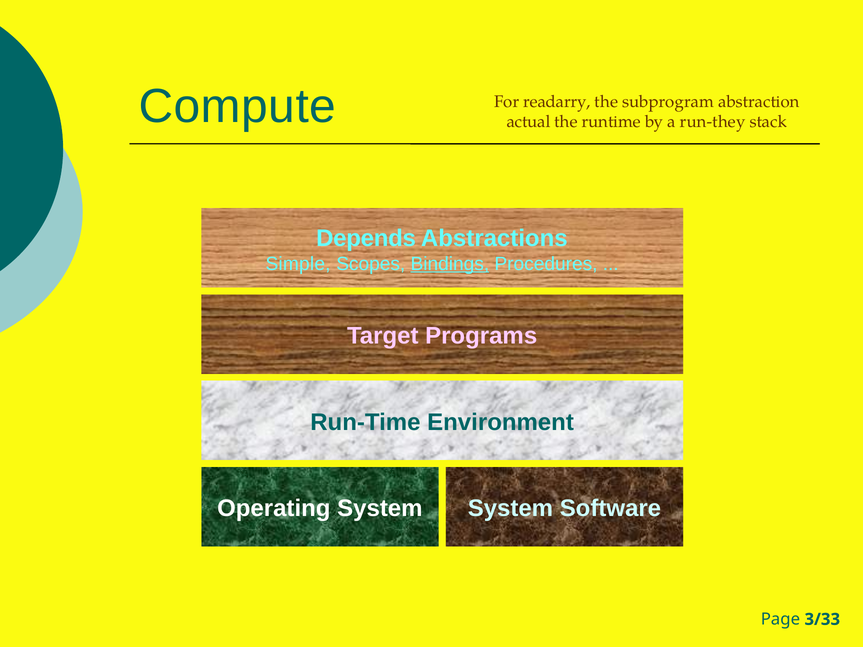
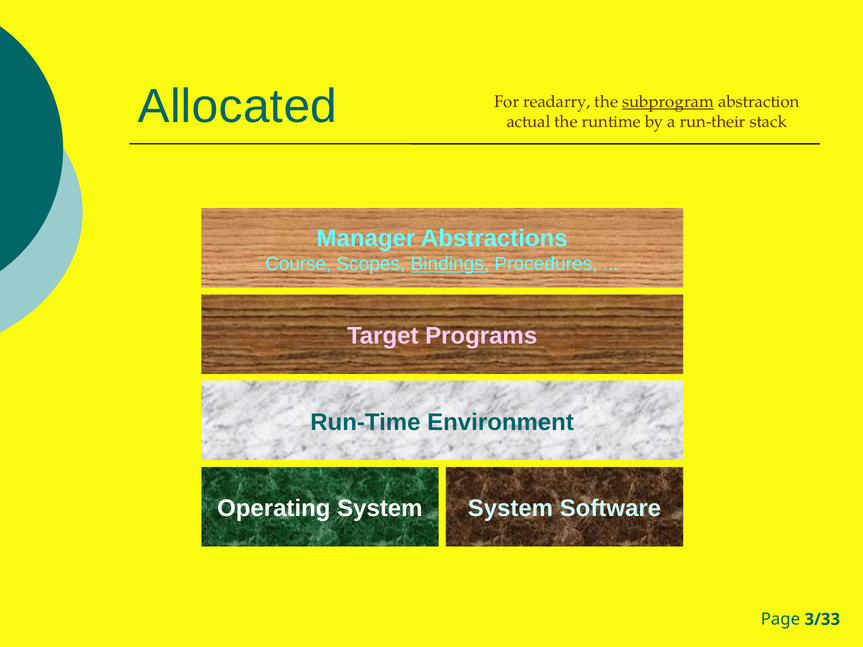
Compute: Compute -> Allocated (237, 107)
subprogram underline: none -> present (668, 102)
run-they: run-they -> run-their (713, 122)
Depends: Depends -> Manager (366, 238)
Simple: Simple -> Course (298, 264)
